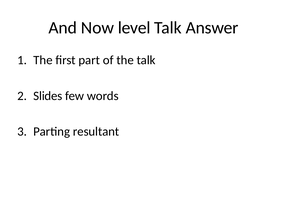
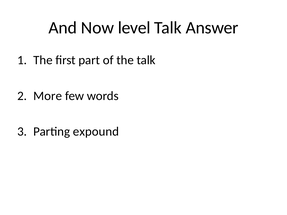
Slides: Slides -> More (48, 96)
resultant: resultant -> expound (96, 132)
